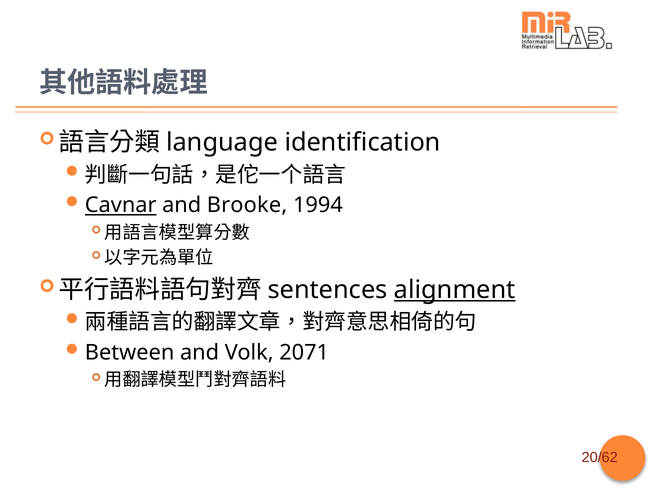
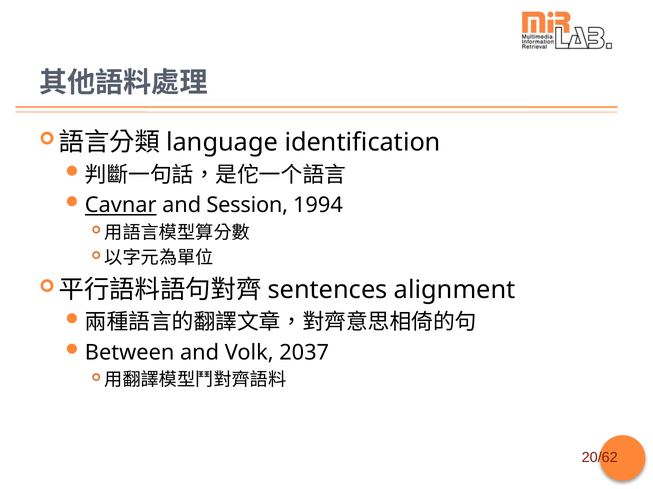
Brooke: Brooke -> Session (247, 206)
alignment underline: present -> none (455, 290)
2071: 2071 -> 2037 (304, 353)
